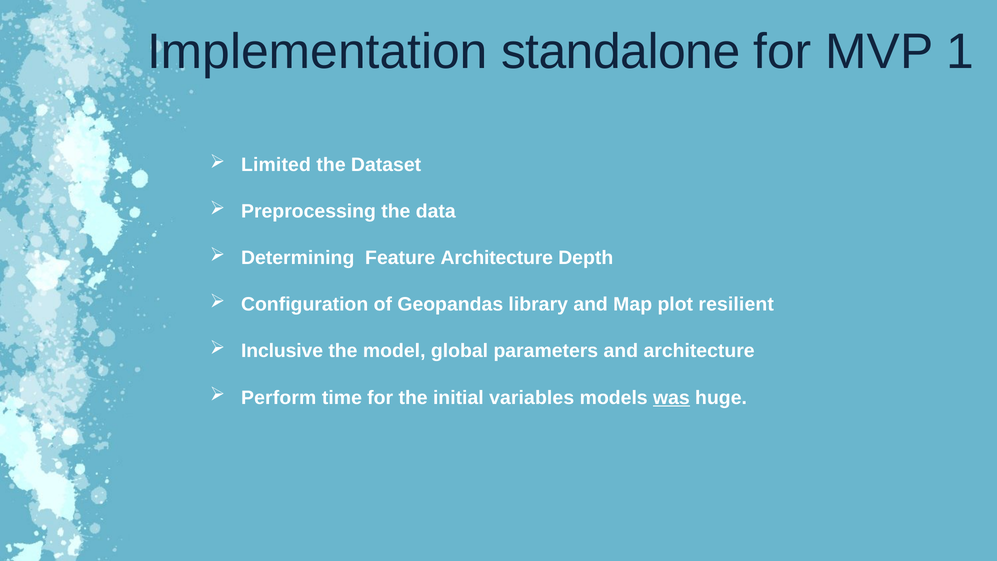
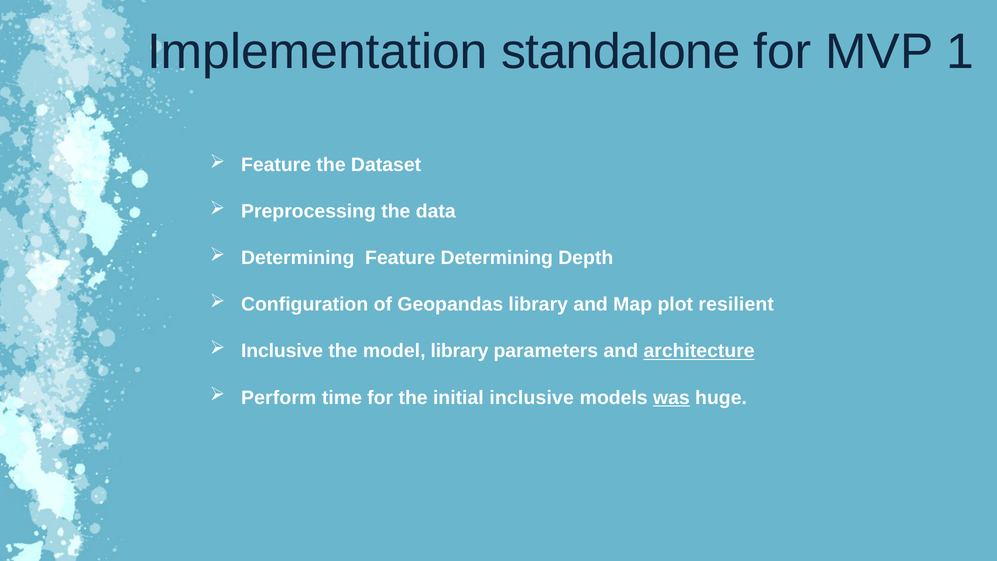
Limited: Limited -> Feature (276, 165)
Feature Architecture: Architecture -> Determining (497, 258)
model global: global -> library (460, 351)
architecture underline: none -> present (699, 351)
initial variables: variables -> inclusive (532, 398)
